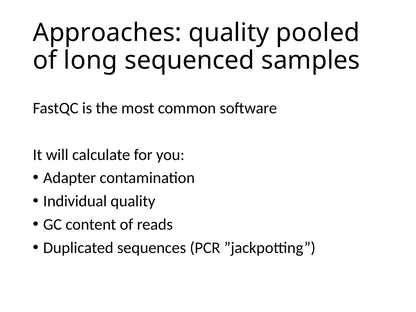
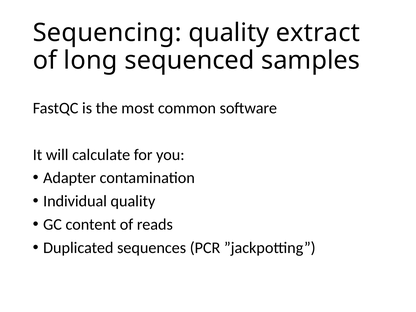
Approaches: Approaches -> Sequencing (107, 33)
pooled: pooled -> extract (318, 33)
